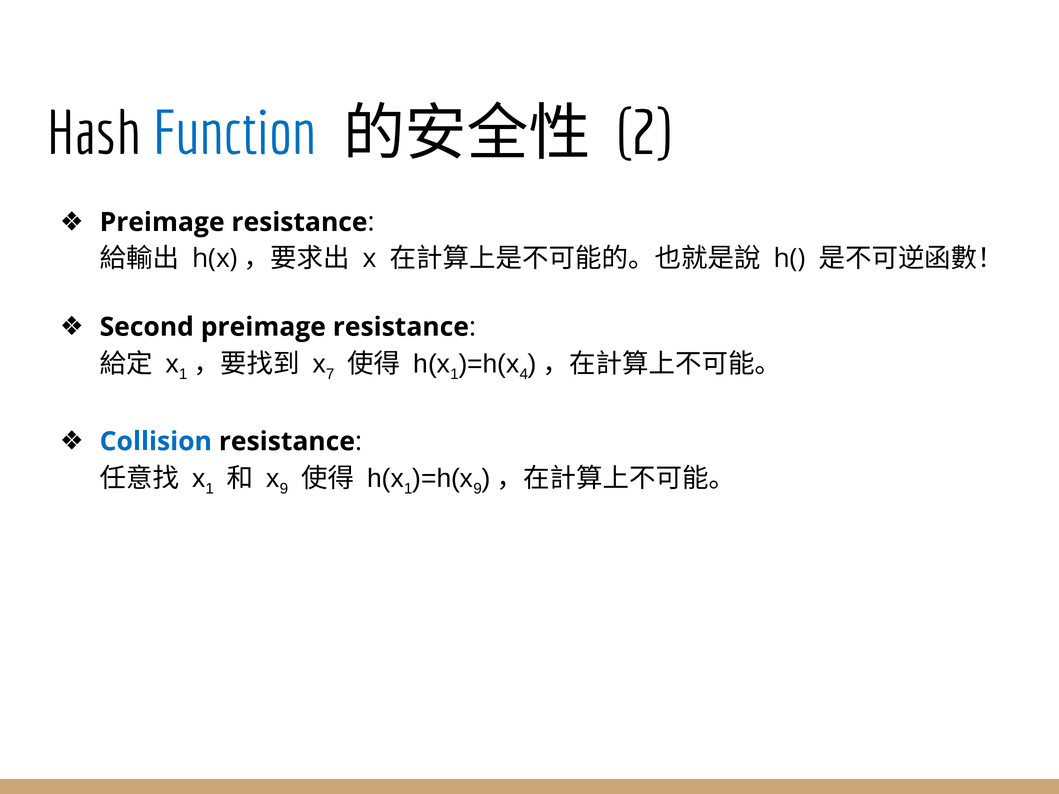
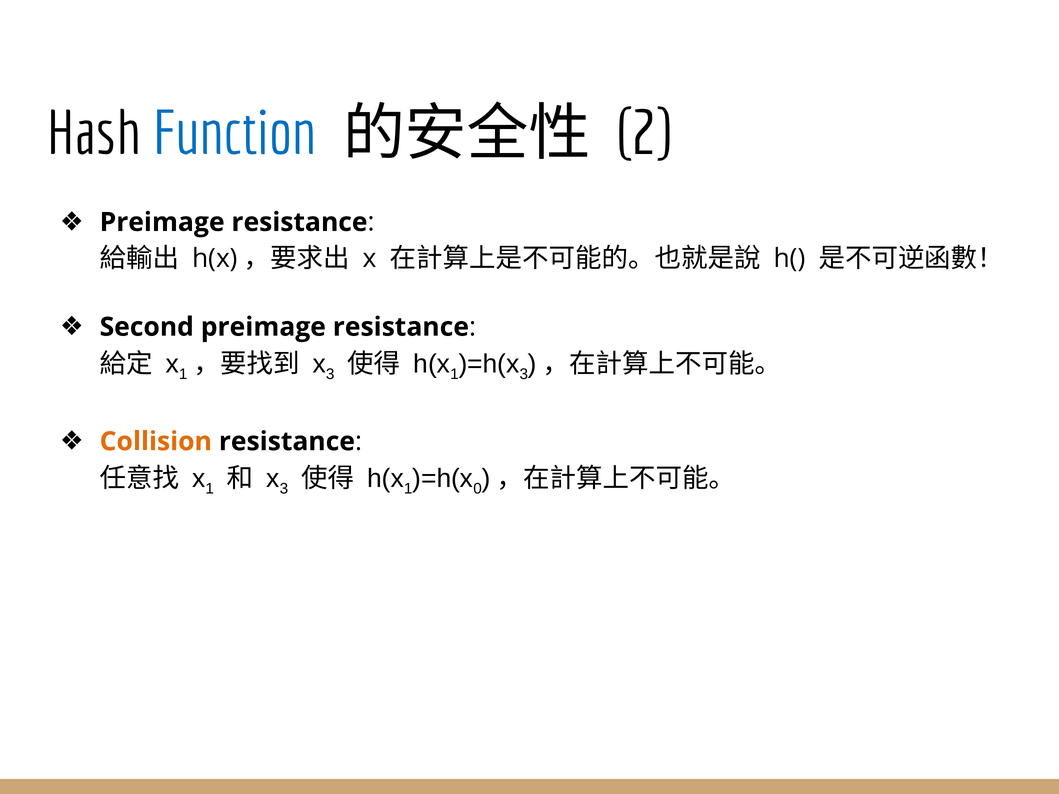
7: 7 -> 3 (330, 375)
4: 4 -> 3 (524, 375)
Collision colour: blue -> orange (156, 442)
9: 9 -> 3 (284, 489)
9: 9 -> 0 (478, 489)
